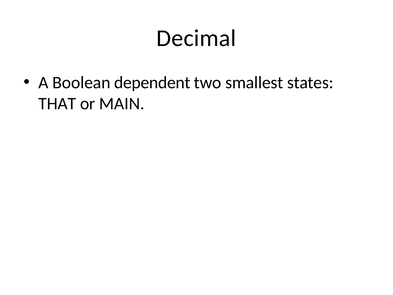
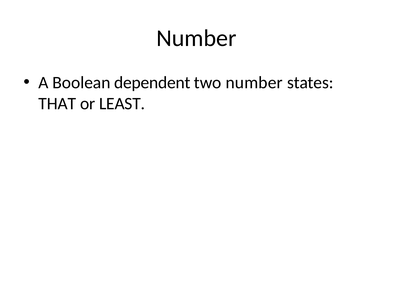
Decimal: Decimal -> Number (196, 38)
two smallest: smallest -> number (254, 82)
MAIN: MAIN -> LEAST (122, 103)
